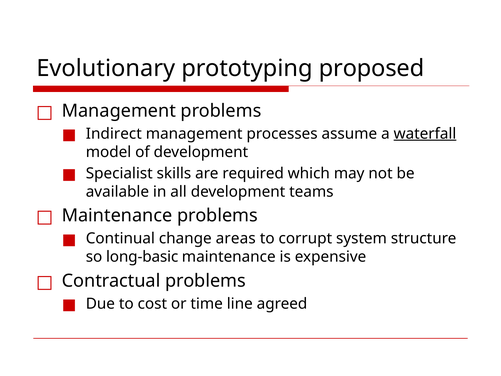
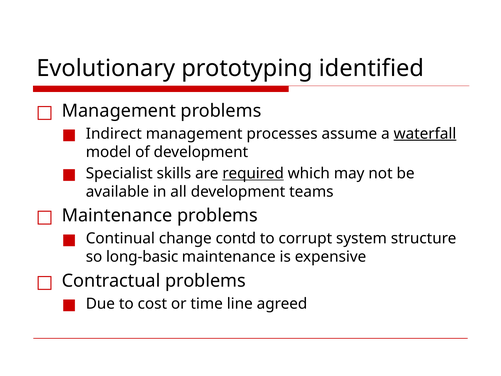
proposed: proposed -> identified (371, 68)
required underline: none -> present (253, 173)
areas: areas -> contd (236, 238)
